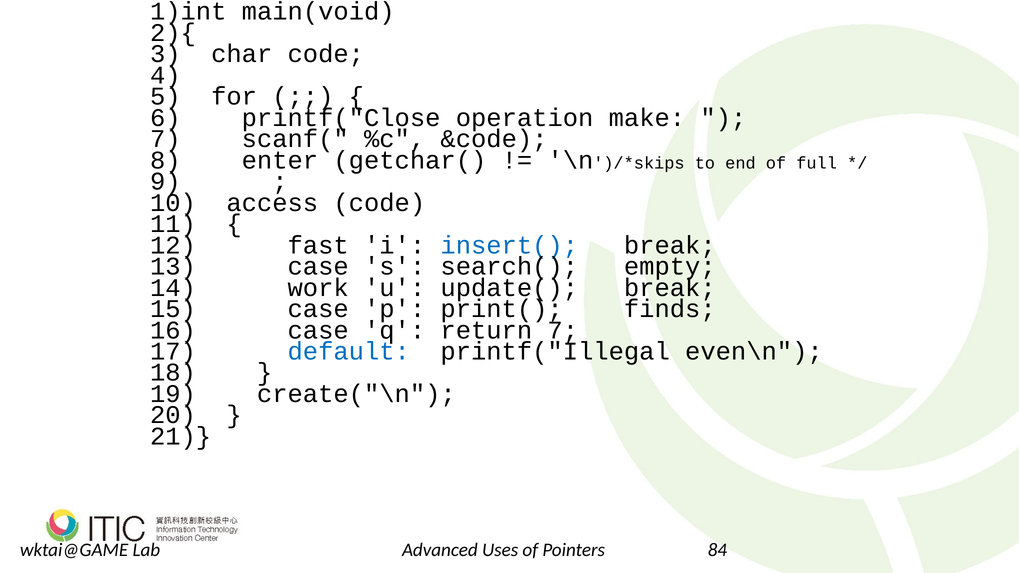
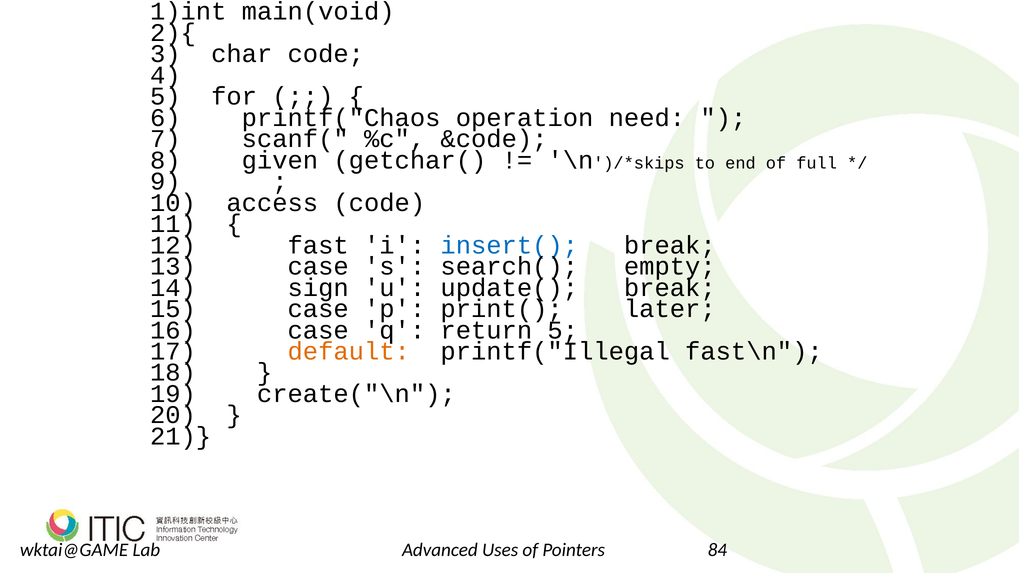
printf("Close: printf("Close -> printf("Chaos (341, 118)
make: make -> need (647, 118)
enter: enter -> given (280, 160)
work: work -> sign (318, 288)
finds: finds -> later (670, 309)
return 7: 7 -> 5 (563, 330)
default colour: blue -> orange (349, 351)
even\n: even\n -> fast\n (754, 351)
